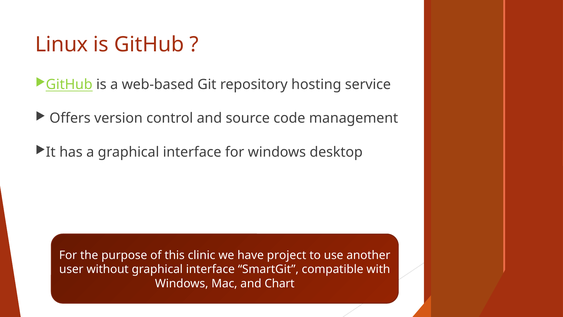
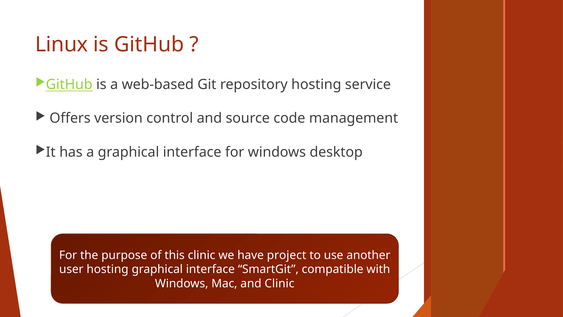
user without: without -> hosting (108, 269)
and Chart: Chart -> Clinic (279, 283)
